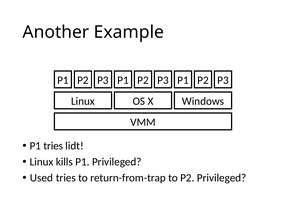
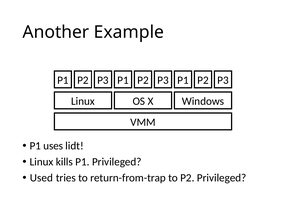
P1 tries: tries -> uses (53, 146)
